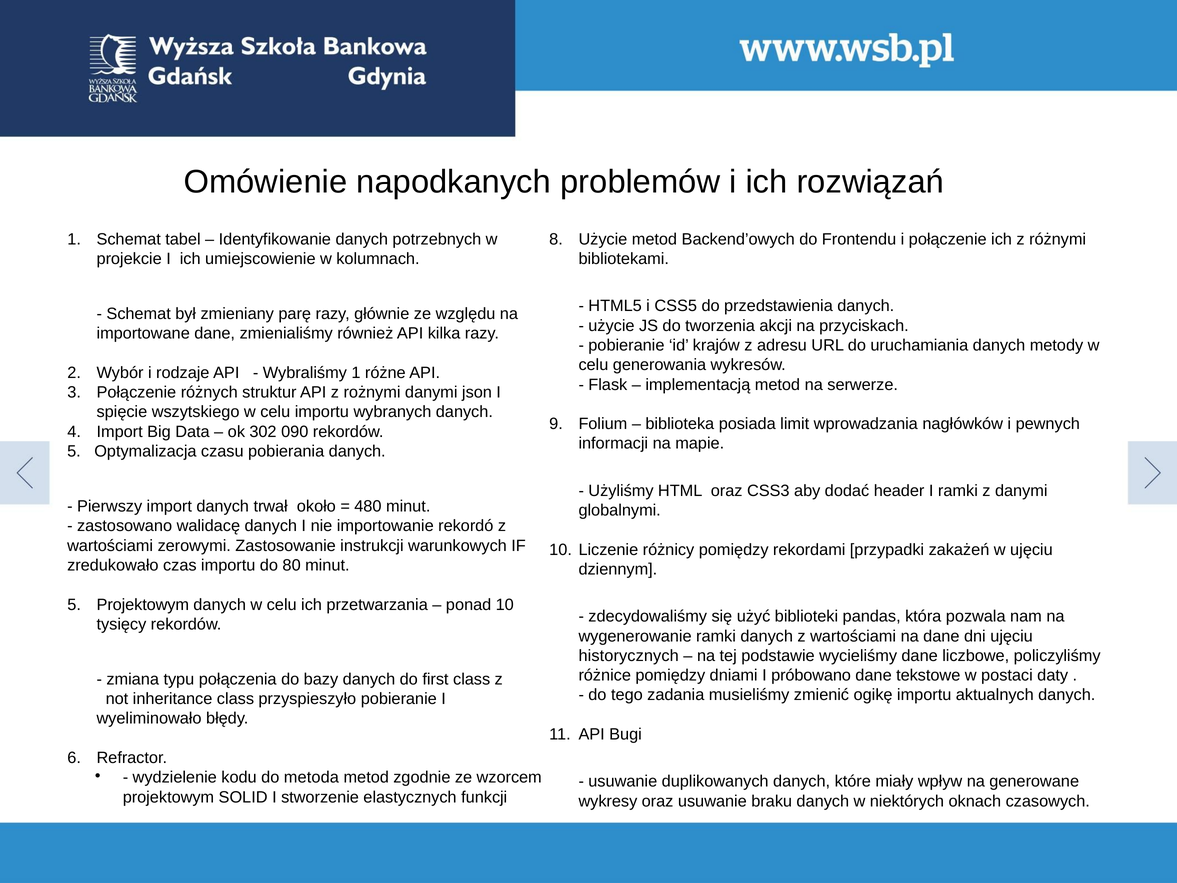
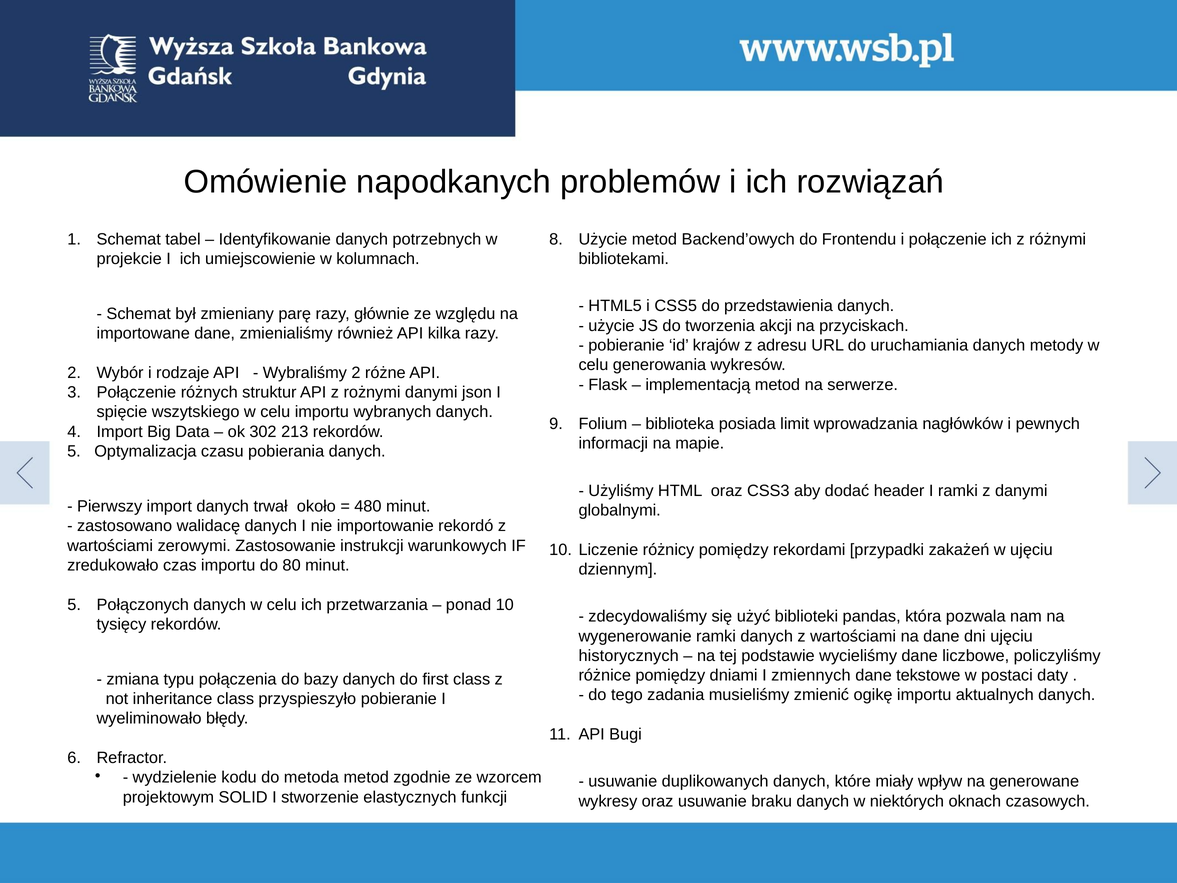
Wybraliśmy 1: 1 -> 2 (356, 373)
090: 090 -> 213 (295, 432)
5 Projektowym: Projektowym -> Połączonych (143, 604)
próbowano: próbowano -> zmiennych (811, 675)
